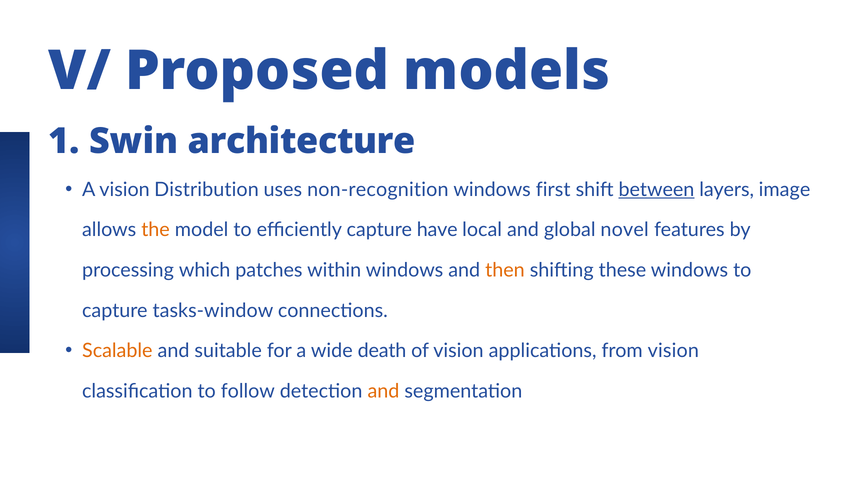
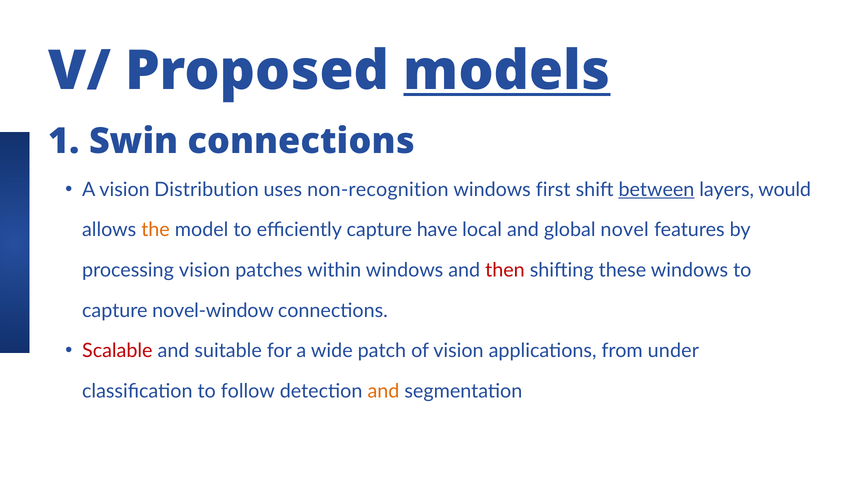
models underline: none -> present (507, 71)
Swin architecture: architecture -> connections (301, 141)
image: image -> would (785, 190)
processing which: which -> vision (205, 270)
then colour: orange -> red (505, 270)
tasks-window: tasks-window -> novel-window (213, 310)
Scalable colour: orange -> red (117, 351)
death: death -> patch (382, 351)
from vision: vision -> under (673, 351)
